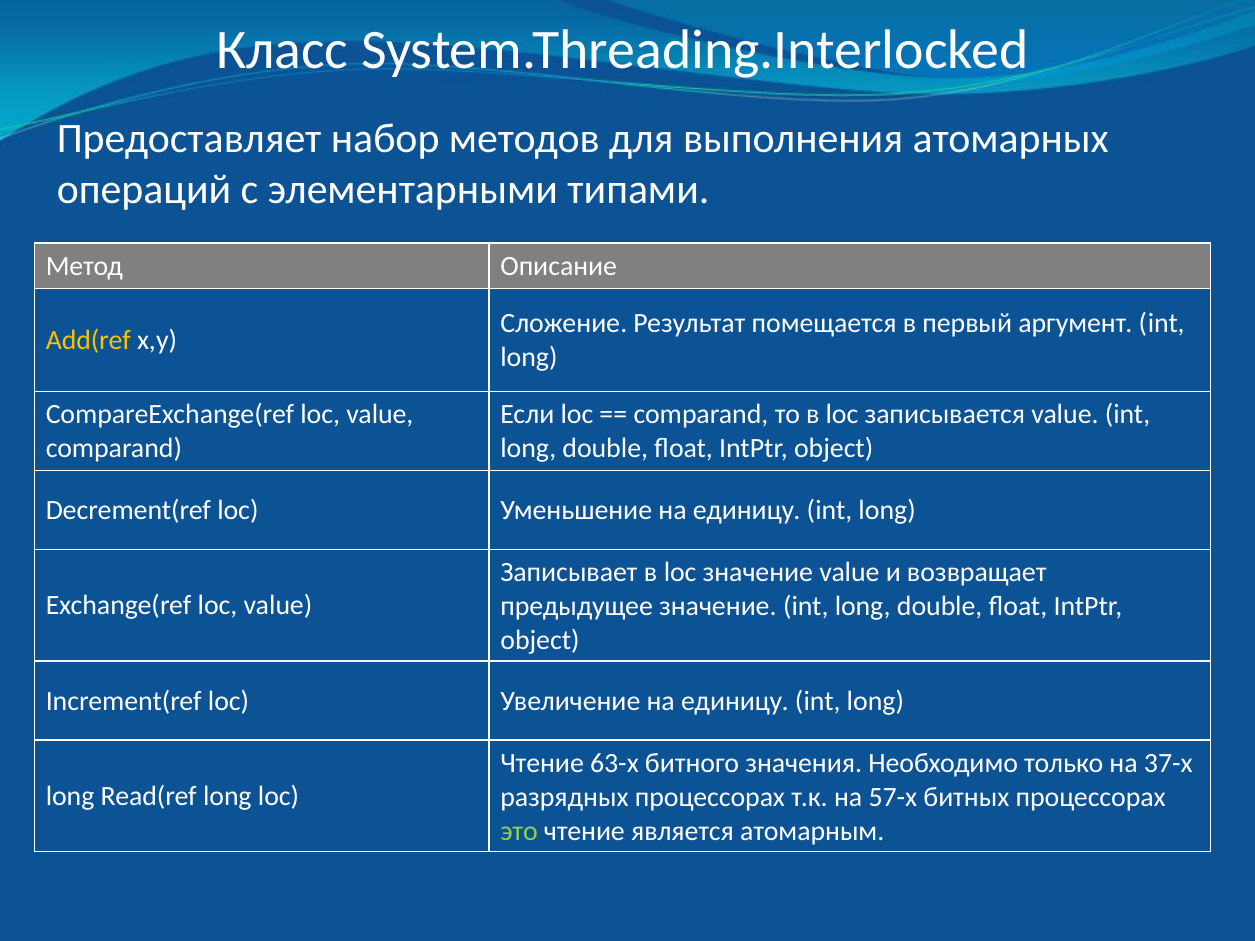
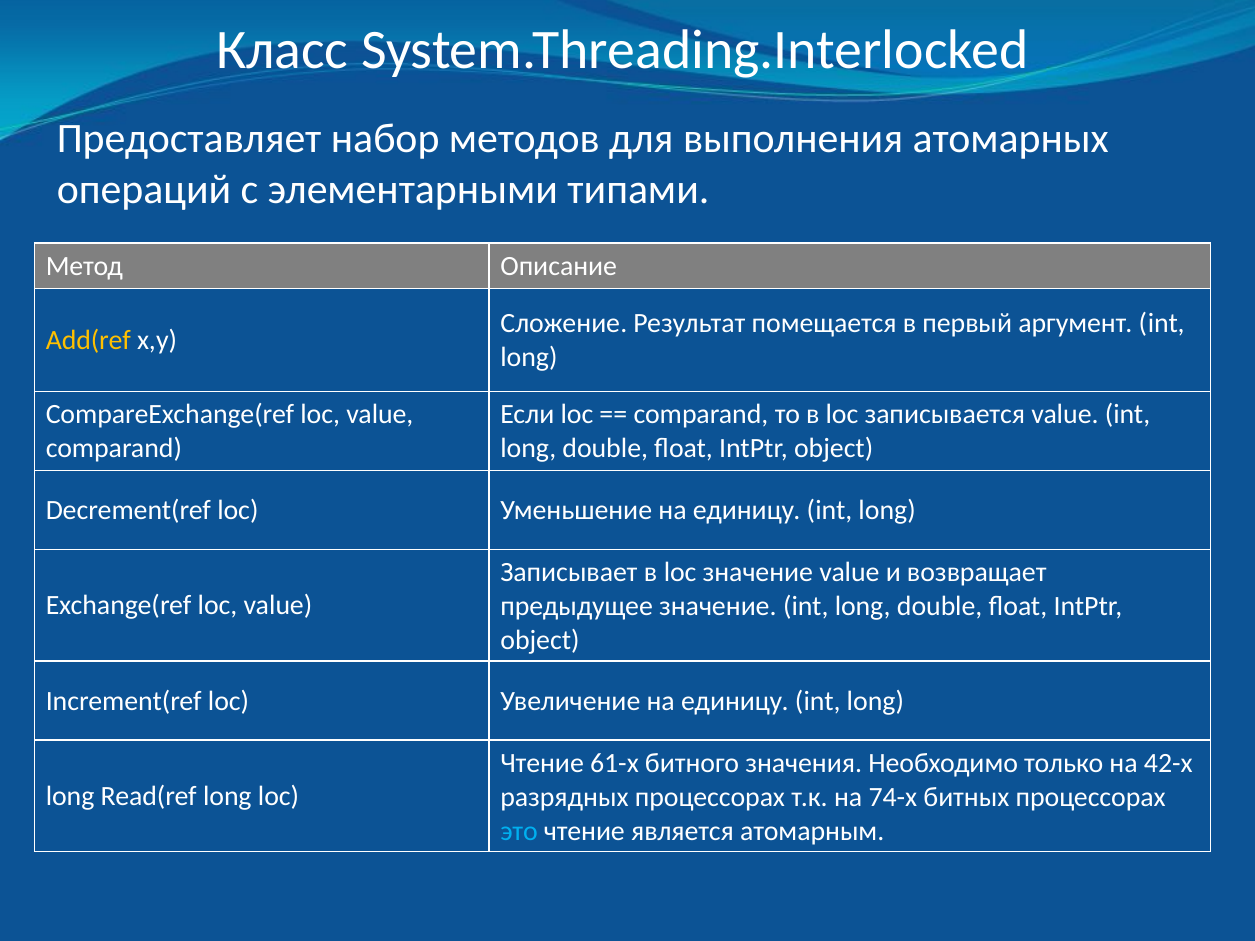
63-х: 63-х -> 61-х (614, 763)
37-х: 37-х -> 42-х (1168, 763)
57-х: 57-х -> 74-х (893, 797)
это colour: light green -> light blue (519, 831)
